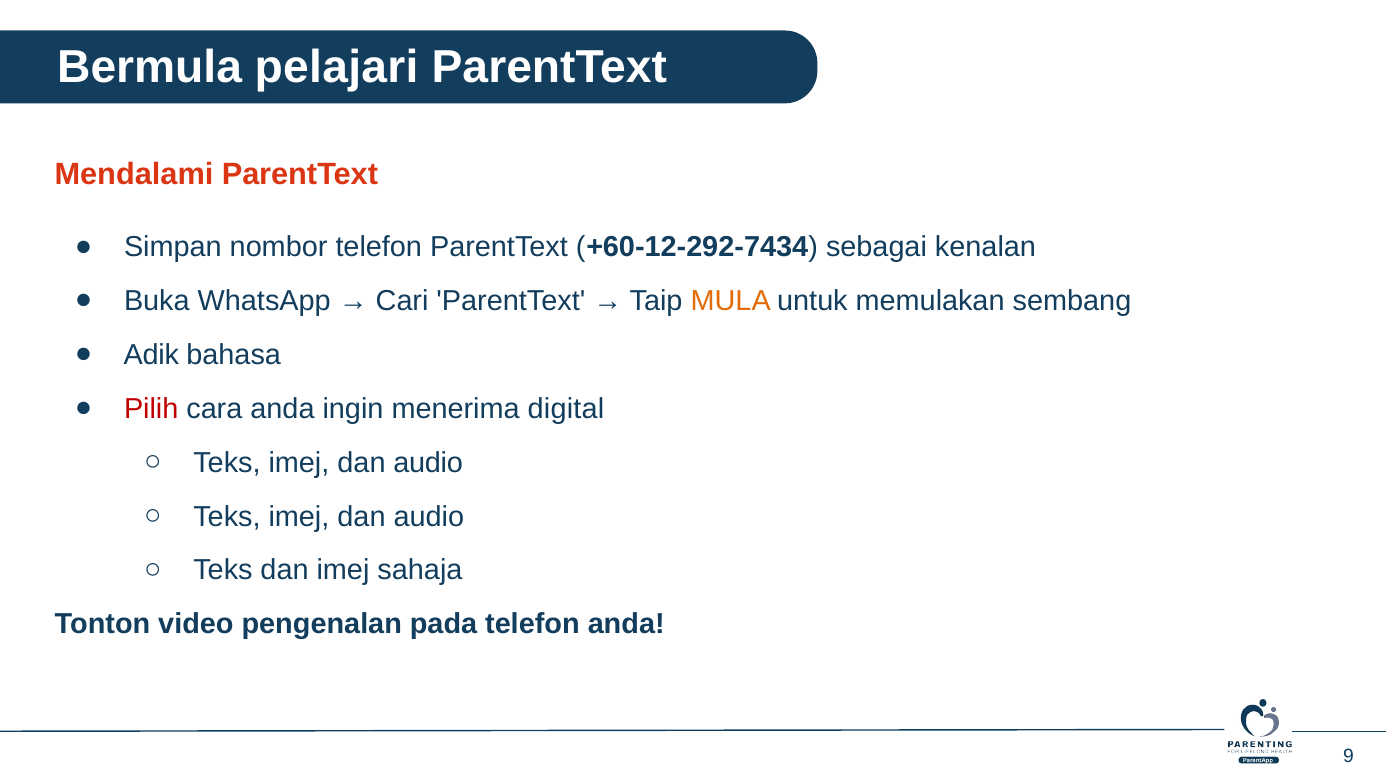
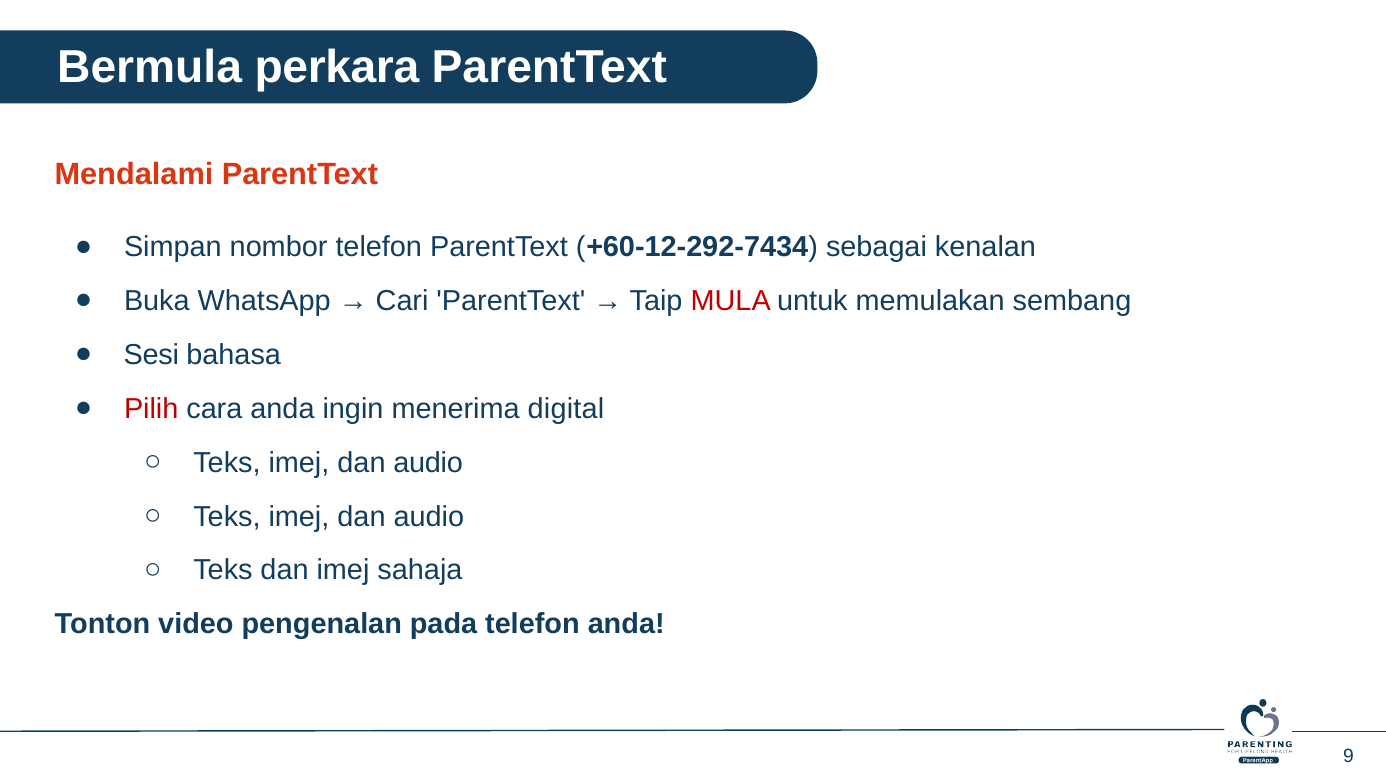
pelajari: pelajari -> perkara (337, 68)
MULA colour: orange -> red (731, 301)
Adik: Adik -> Sesi (151, 355)
